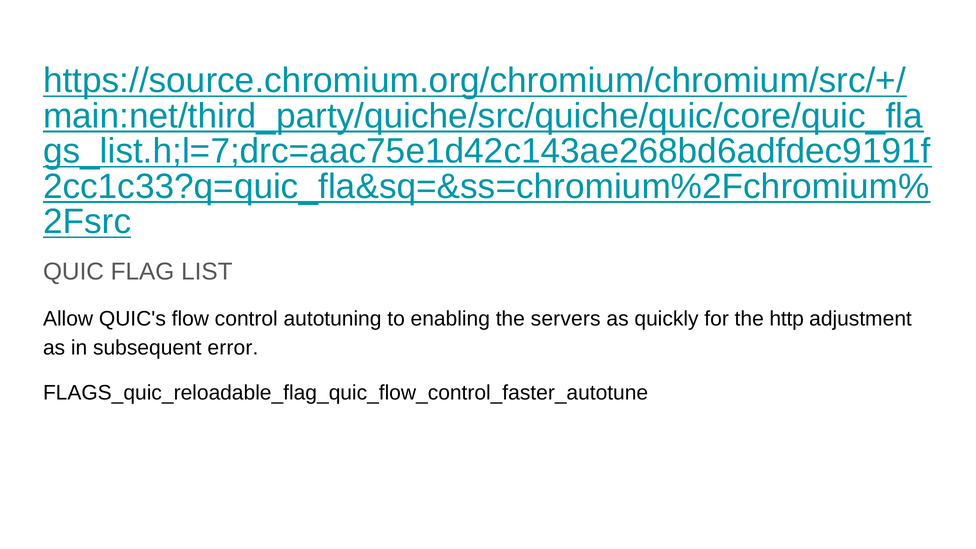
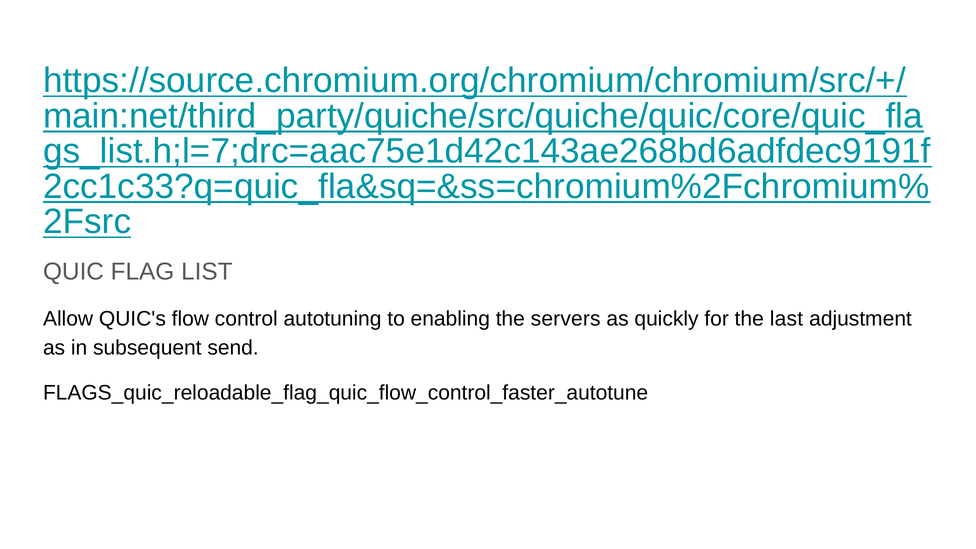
http: http -> last (786, 319)
error: error -> send (233, 348)
